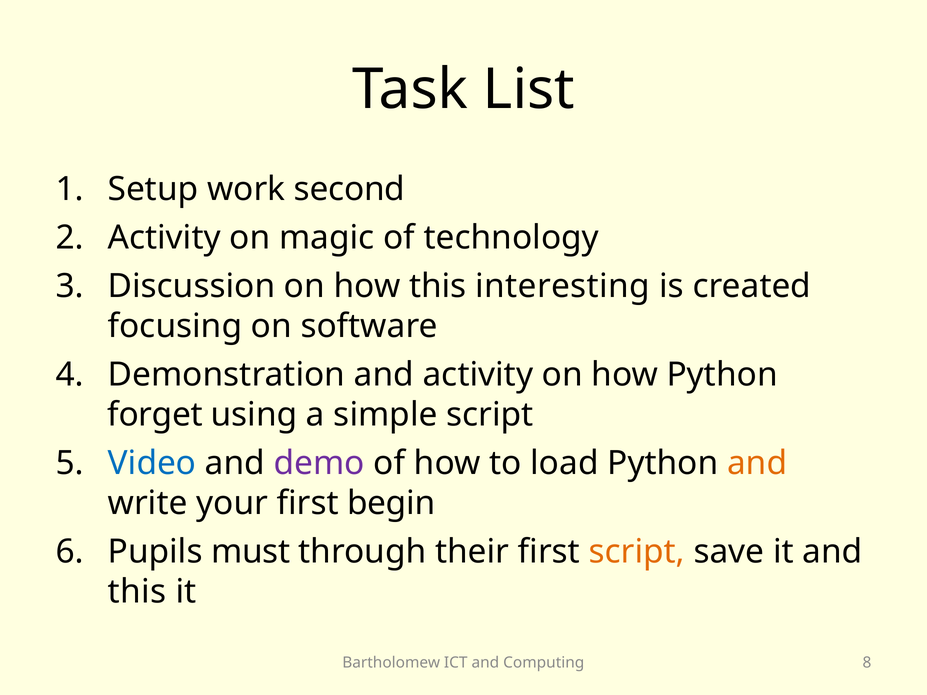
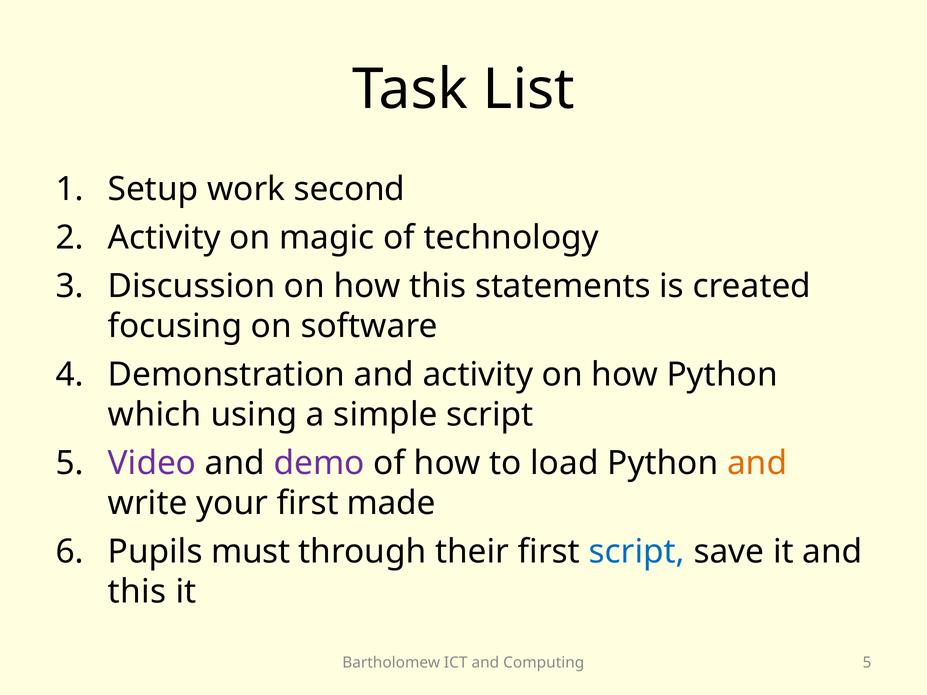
interesting: interesting -> statements (563, 286)
forget: forget -> which (155, 415)
Video colour: blue -> purple (152, 463)
begin: begin -> made (391, 503)
script colour: orange -> blue (637, 552)
Computing 8: 8 -> 5 (867, 663)
